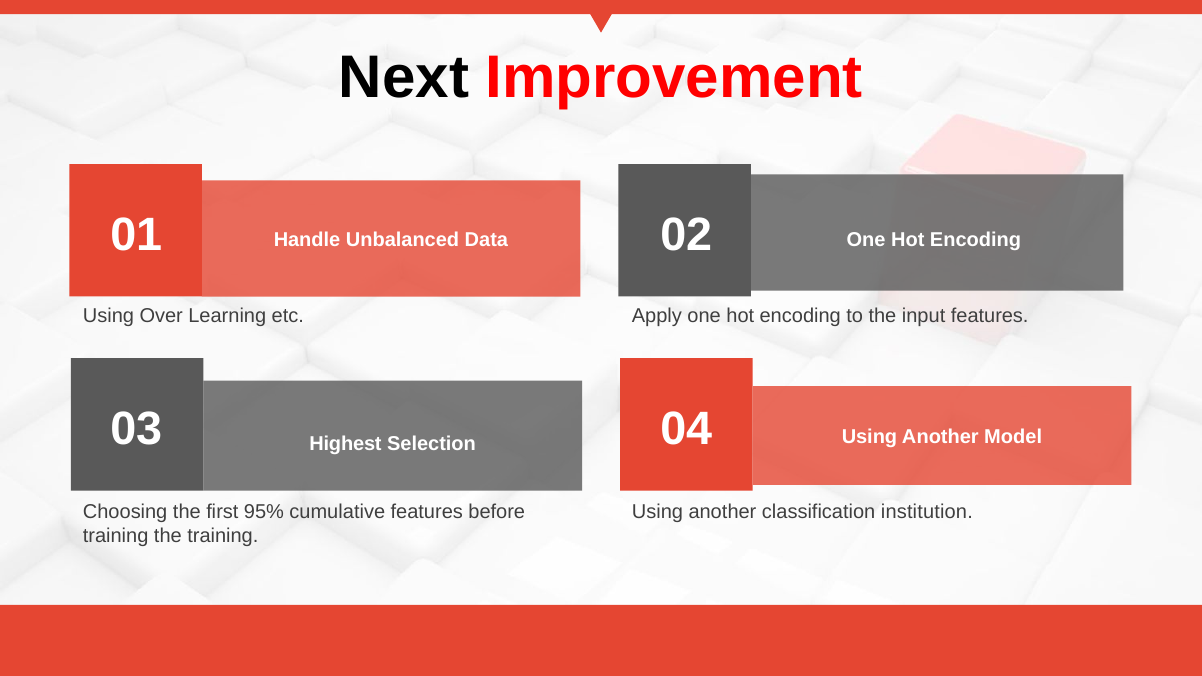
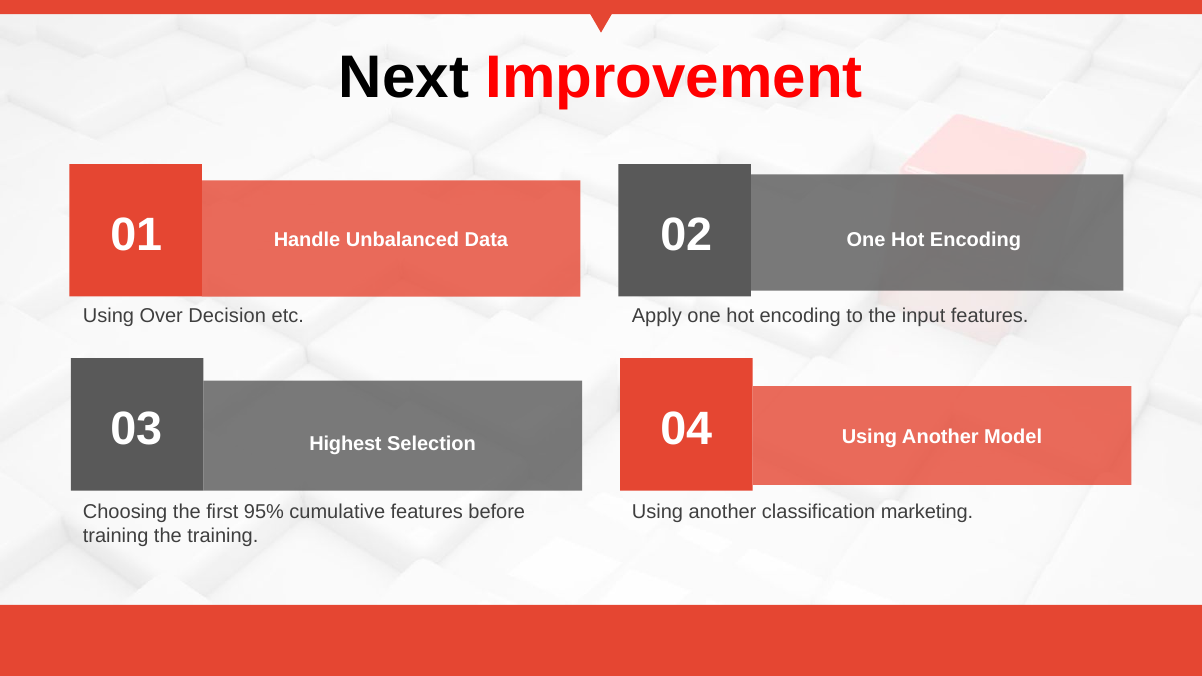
Learning: Learning -> Decision (227, 316)
institution: institution -> marketing (927, 512)
